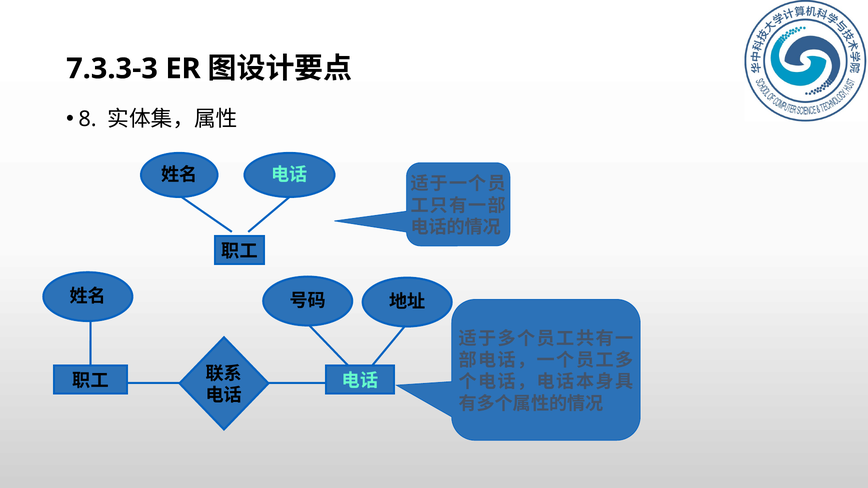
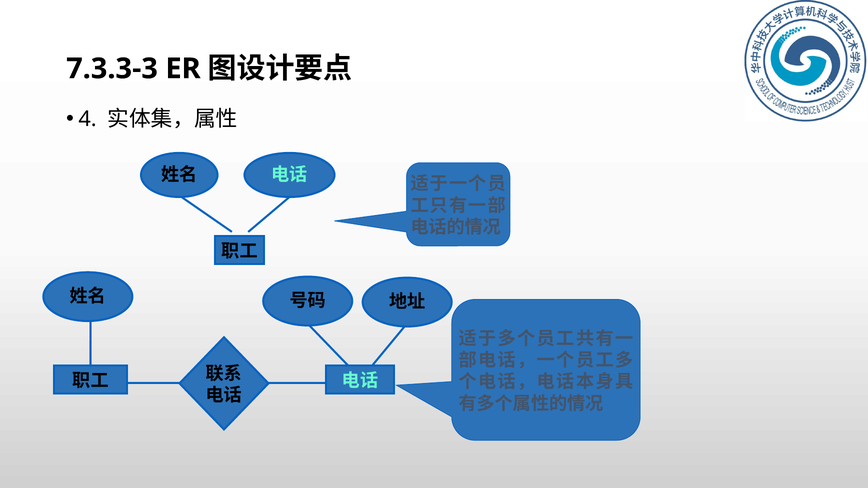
8: 8 -> 4 (87, 119)
